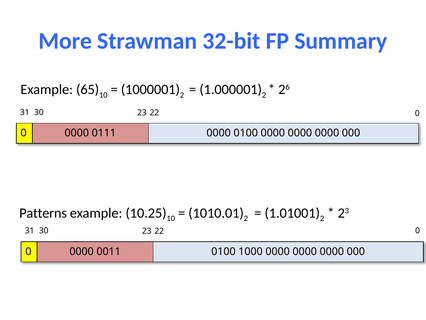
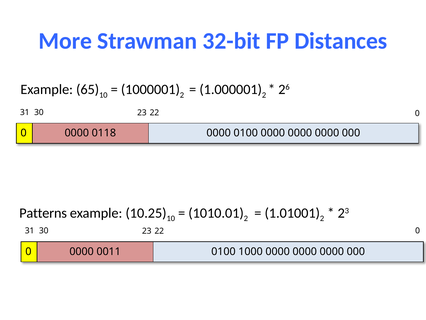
Summary: Summary -> Distances (341, 41)
0111: 0111 -> 0118 (104, 133)
